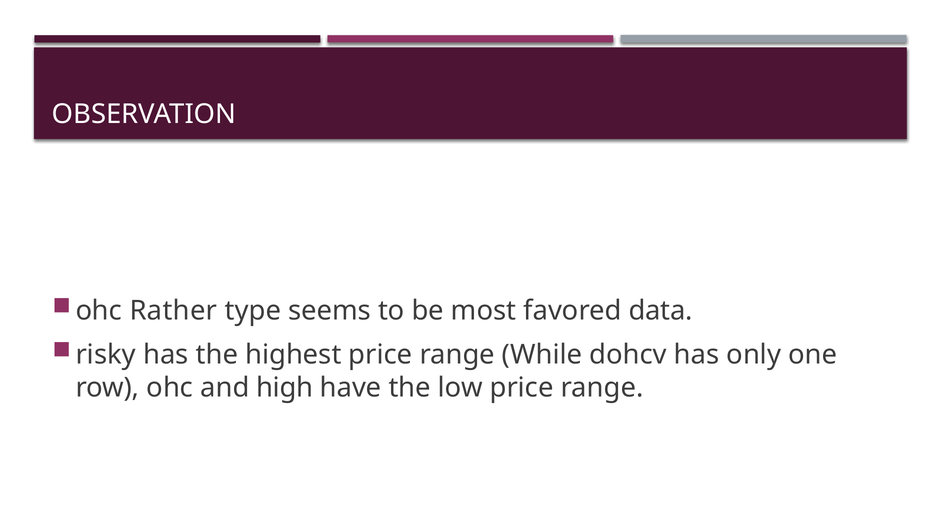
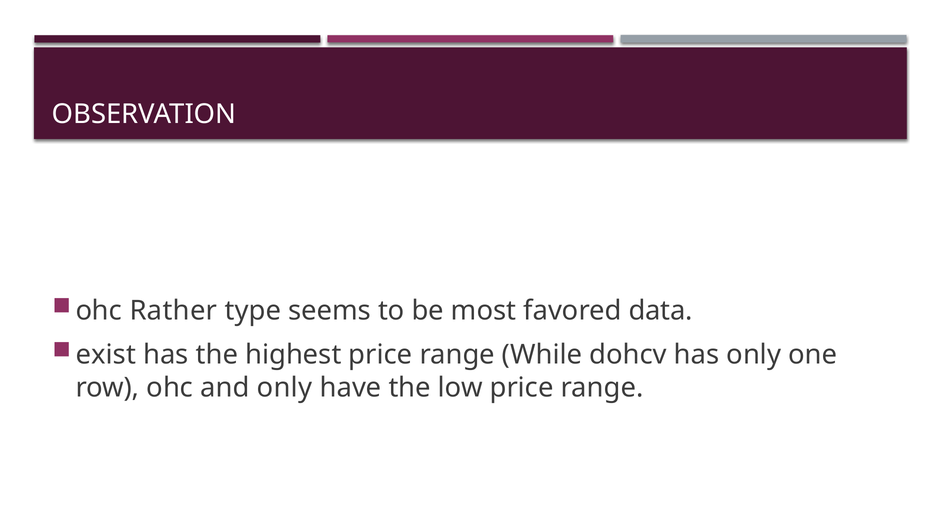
risky: risky -> exist (106, 355)
and high: high -> only (284, 388)
